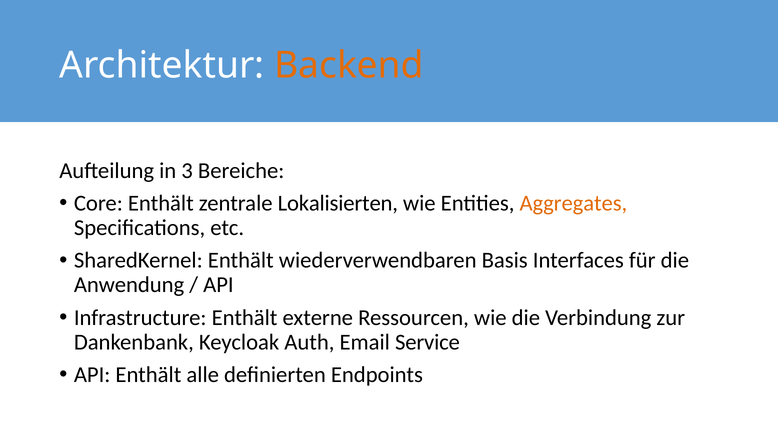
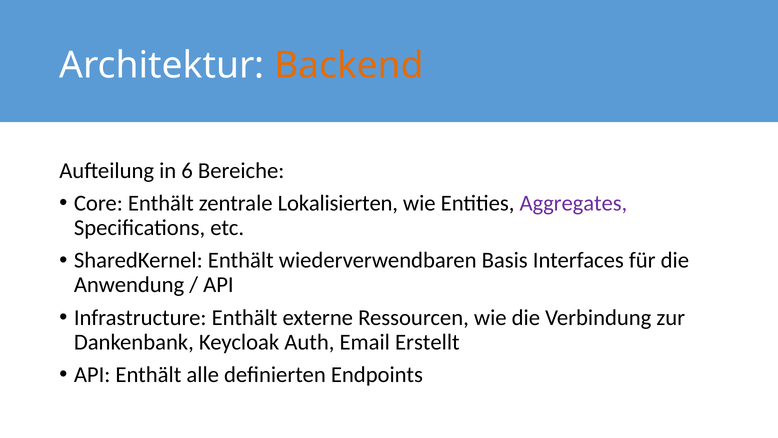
3: 3 -> 6 (187, 171)
Aggregates colour: orange -> purple (573, 203)
Service: Service -> Erstellt (427, 342)
